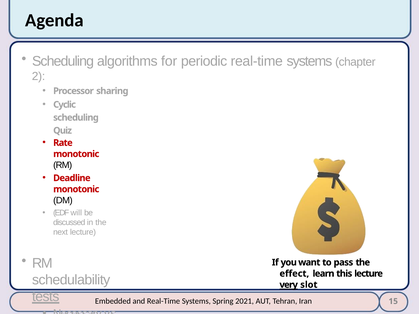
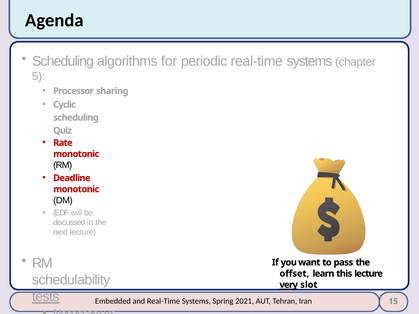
2: 2 -> 5 (39, 77)
effect: effect -> offset (294, 274)
